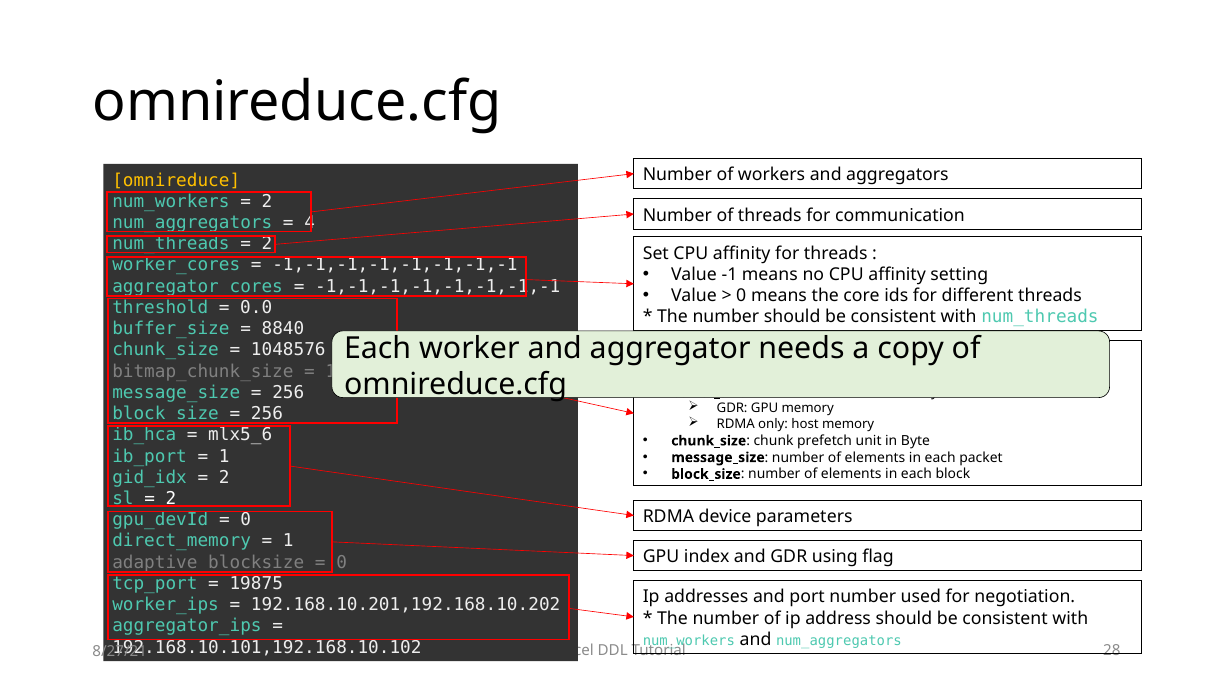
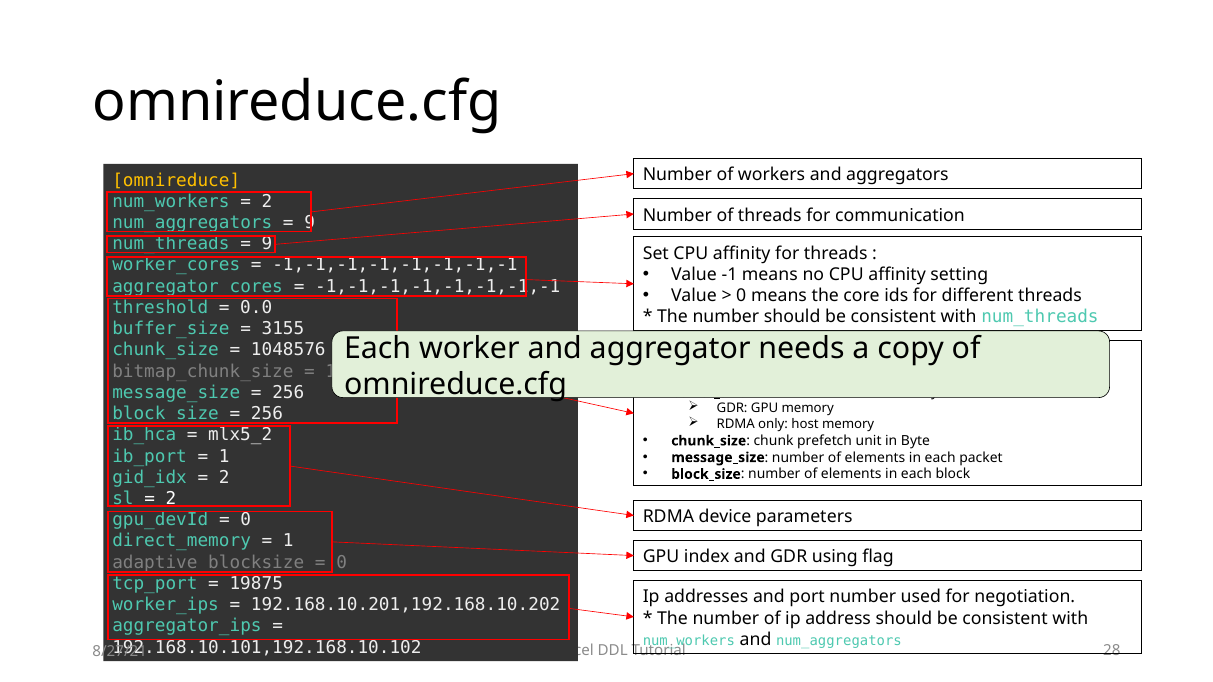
4: 4 -> 9 (310, 223)
2: 2 -> 9 (267, 244)
8840: 8840 -> 3155 (283, 329)
mlx5_6: mlx5_6 -> mlx5_2 (240, 435)
